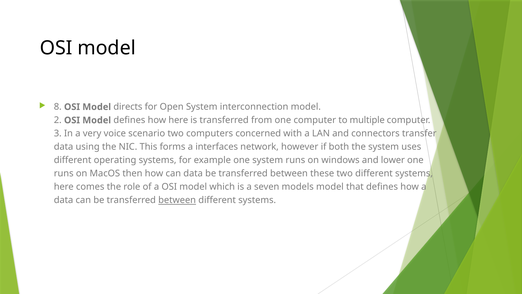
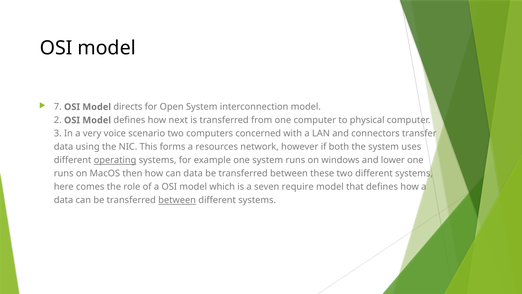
8: 8 -> 7 (58, 107)
how here: here -> next (178, 120)
multiple: multiple -> physical (367, 120)
interfaces: interfaces -> resources (217, 147)
operating underline: none -> present (115, 160)
models: models -> require (298, 187)
